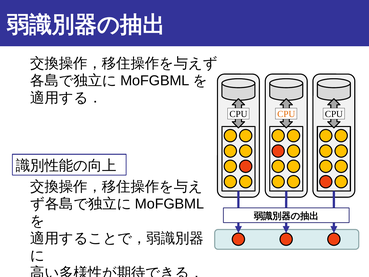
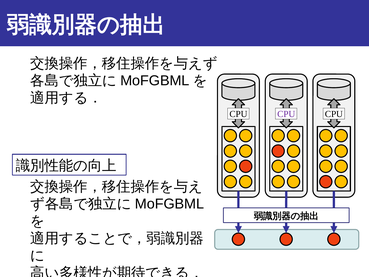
CPU colour: orange -> purple (286, 114)
